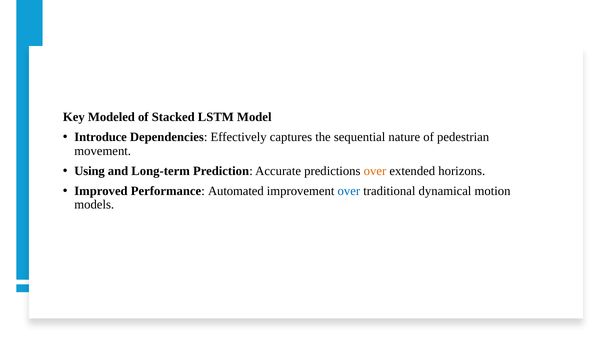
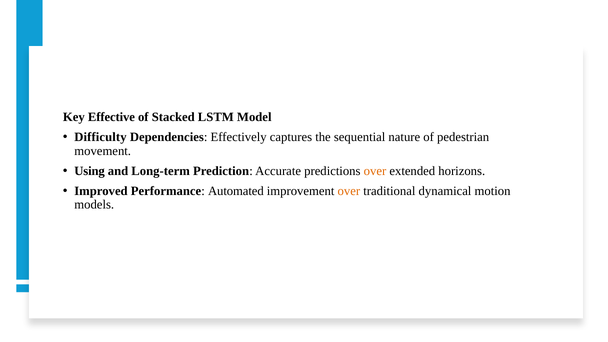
Modeled: Modeled -> Effective (111, 117)
Introduce: Introduce -> Difficulty (100, 137)
over colour: blue -> orange (349, 191)
